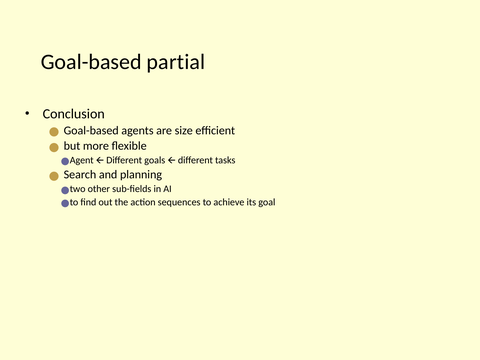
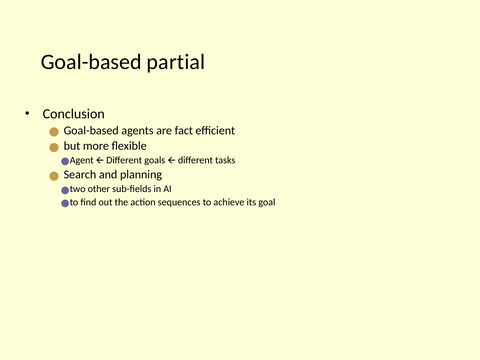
size: size -> fact (184, 130)
